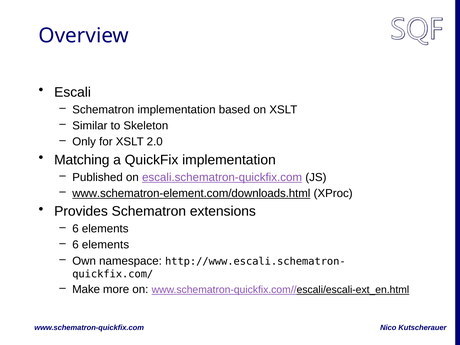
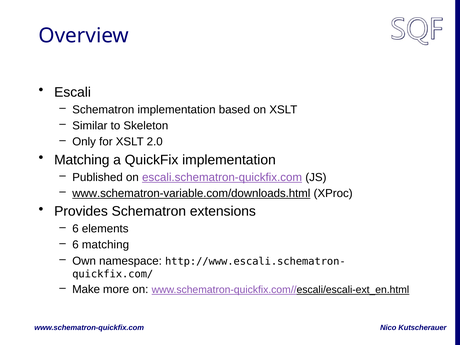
www.schematron-element.com/downloads.html: www.schematron-element.com/downloads.html -> www.schematron-variable.com/downloads.html (191, 193)
elements: elements -> matching (105, 245)
